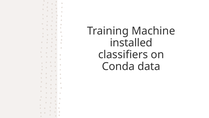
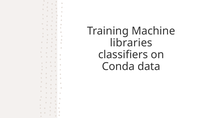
installed: installed -> libraries (131, 43)
